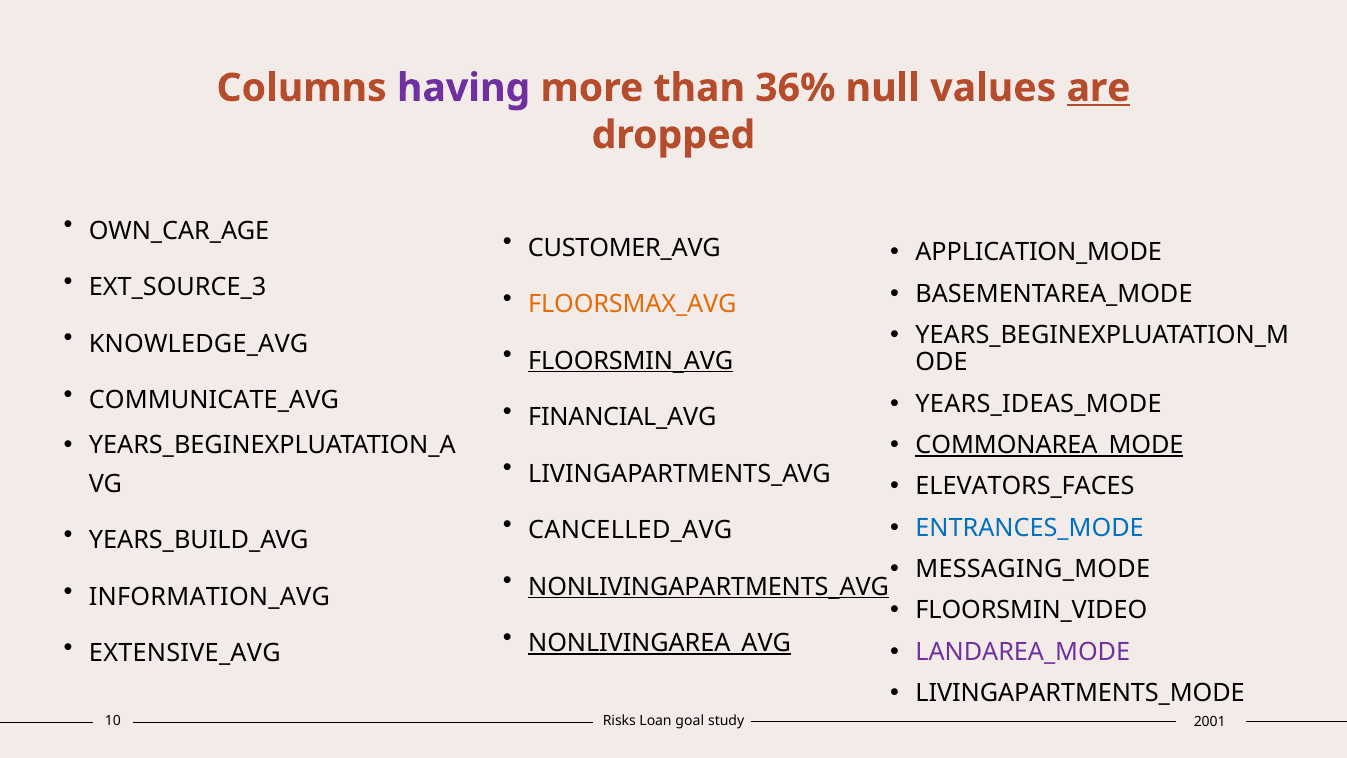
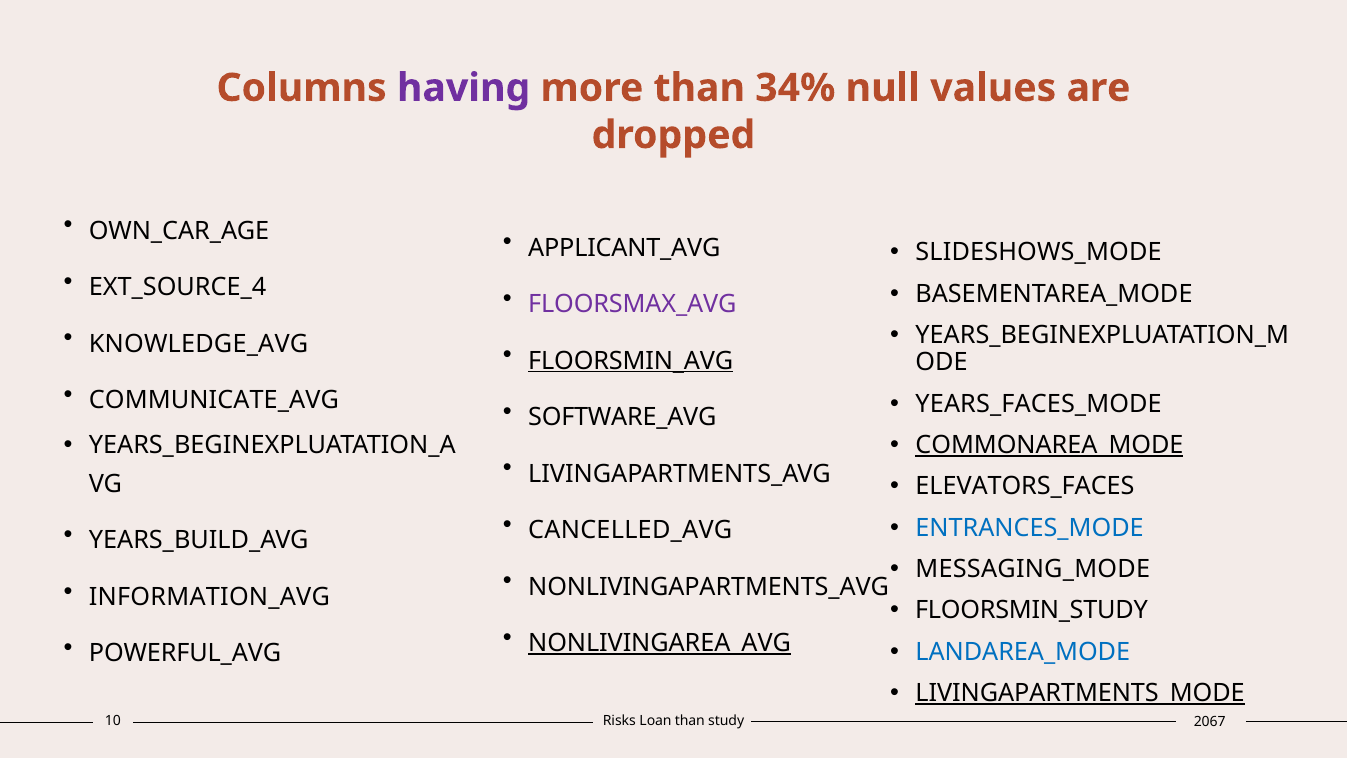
36%: 36% -> 34% (795, 88)
are underline: present -> none (1099, 88)
CUSTOMER_AVG: CUSTOMER_AVG -> APPLICANT_AVG (624, 248)
APPLICATION_MODE: APPLICATION_MODE -> SLIDESHOWS_MODE (1039, 252)
EXT_SOURCE_3: EXT_SOURCE_3 -> EXT_SOURCE_4 (178, 287)
FLOORSMAX_AVG colour: orange -> purple (632, 304)
YEARS_IDEAS_MODE: YEARS_IDEAS_MODE -> YEARS_FACES_MODE (1039, 404)
FINANCIAL_AVG: FINANCIAL_AVG -> SOFTWARE_AVG (622, 417)
NONLIVINGAPARTMENTS_AVG underline: present -> none (709, 586)
FLOORSMIN_VIDEO: FLOORSMIN_VIDEO -> FLOORSMIN_STUDY (1031, 610)
EXTENSIVE_AVG: EXTENSIVE_AVG -> POWERFUL_AVG (185, 653)
LANDAREA_MODE colour: purple -> blue (1023, 651)
LIVINGAPARTMENTS_MODE underline: none -> present (1080, 693)
Loan goal: goal -> than (690, 721)
2001: 2001 -> 2067 (1210, 722)
